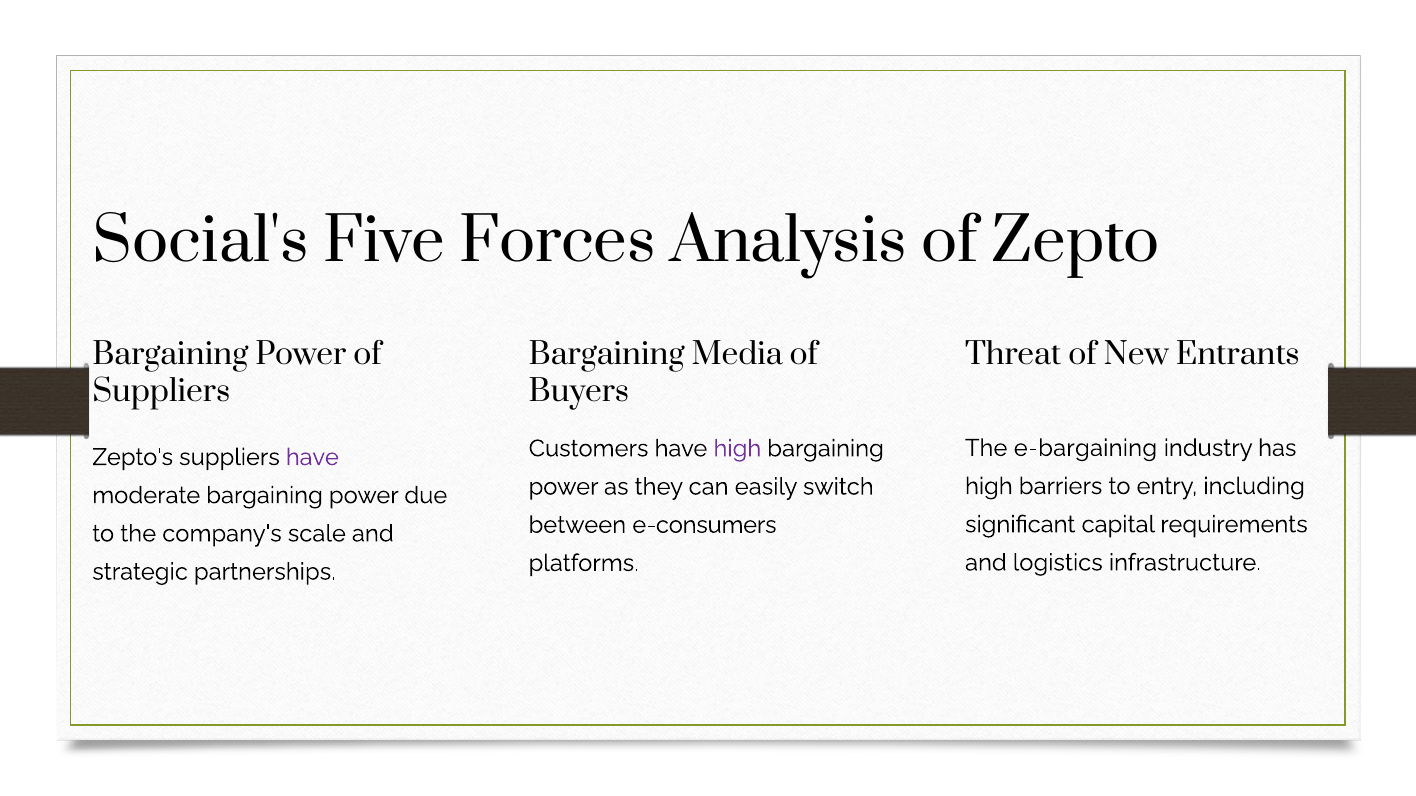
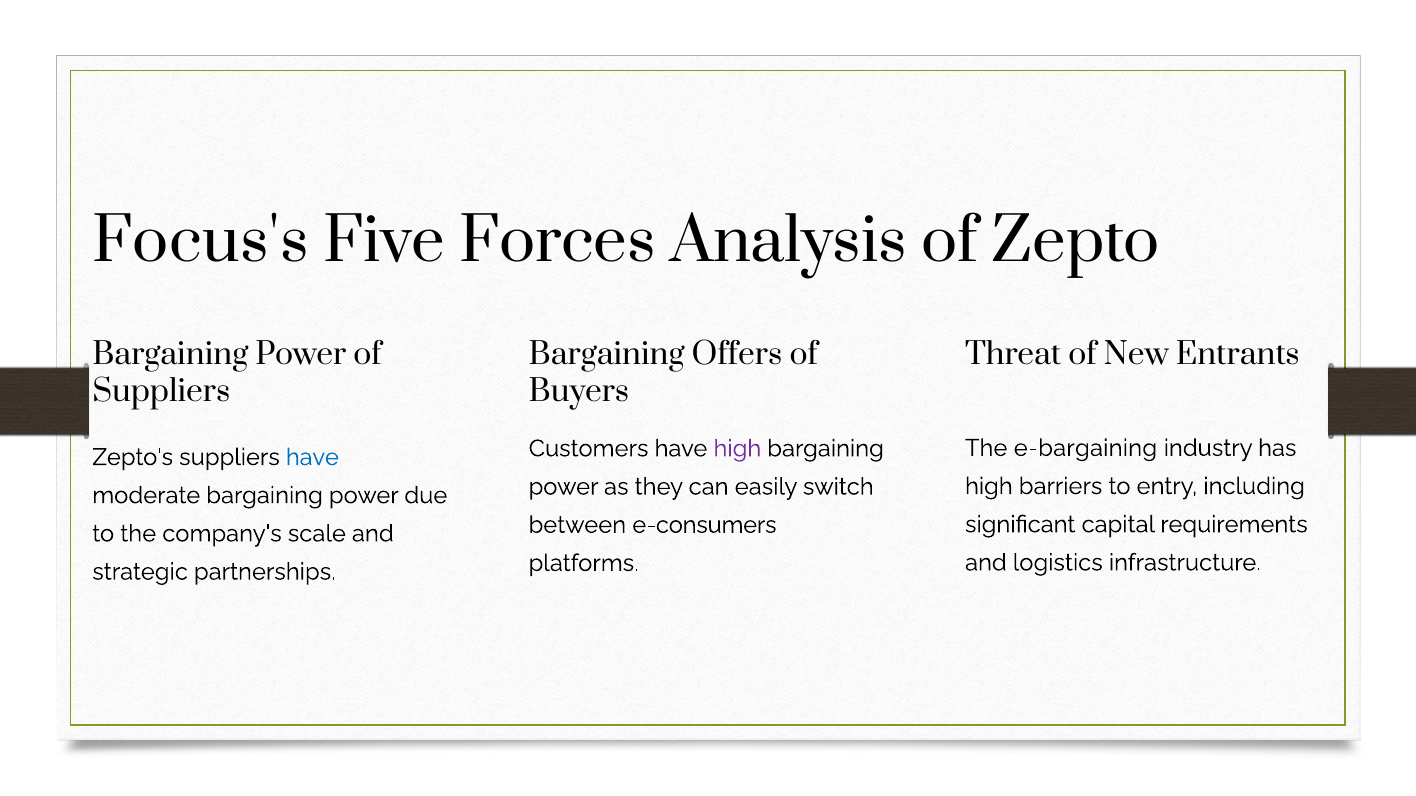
Social's: Social's -> Focus's (201, 242)
Media: Media -> Offers (737, 355)
have colour: purple -> blue (312, 457)
